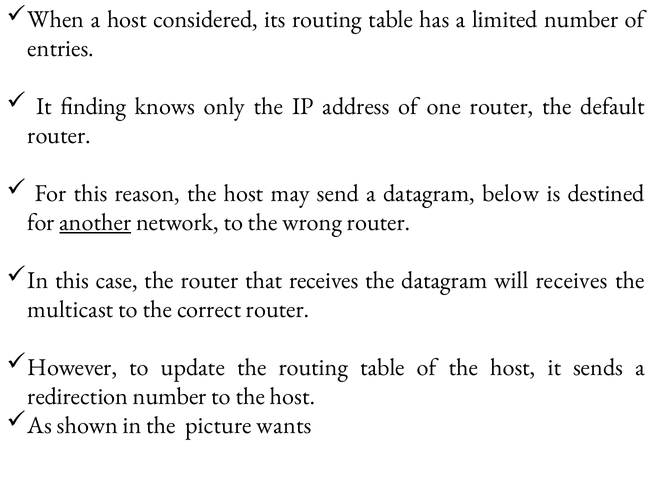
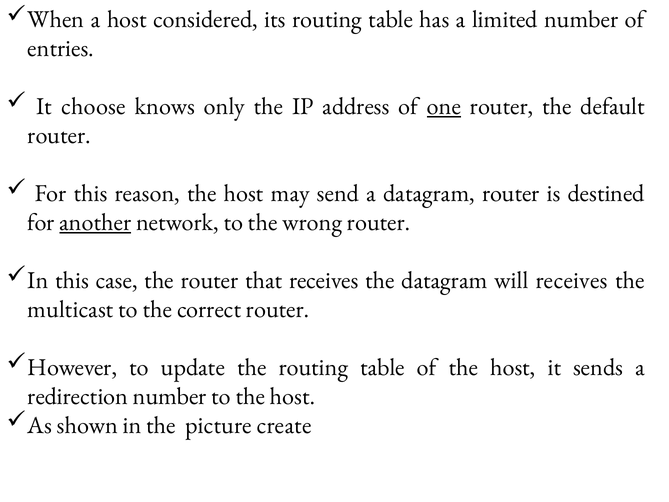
ﬁnding: ﬁnding -> choose (93, 106)
one underline: none -> present (444, 106)
datagram below: below -> router (511, 193)
wants: wants -> create (284, 425)
